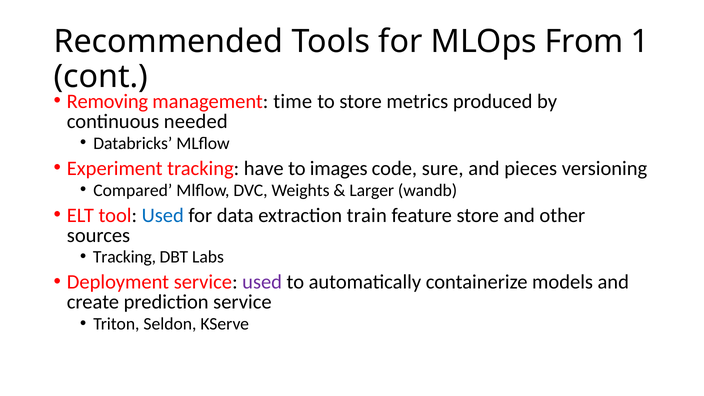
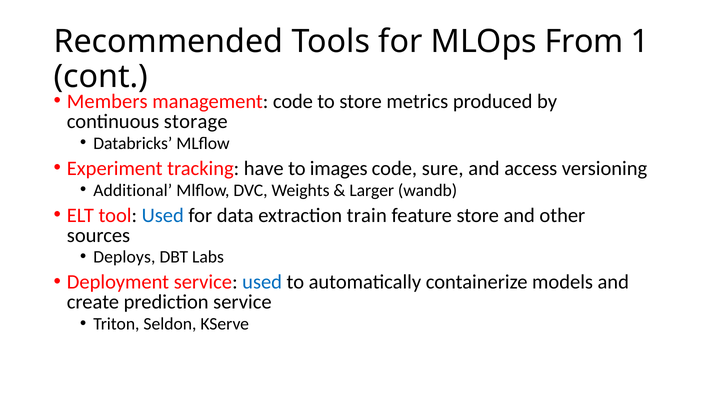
Removing: Removing -> Members (107, 101)
management time: time -> code (293, 101)
needed: needed -> storage (196, 121)
pieces: pieces -> access (531, 168)
Compared: Compared -> Additional (133, 190)
Tracking: Tracking -> Deploys (124, 257)
used colour: purple -> blue (262, 282)
